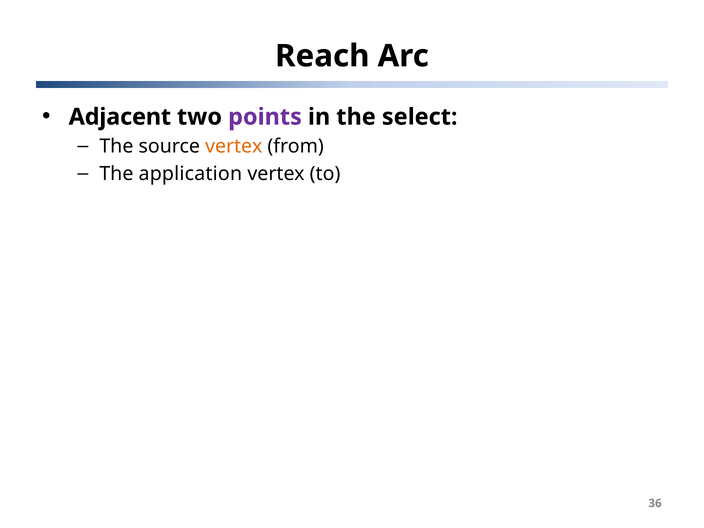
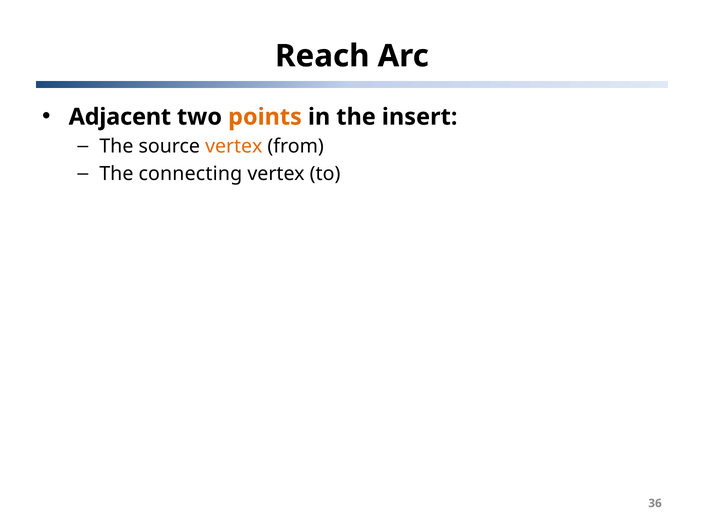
points colour: purple -> orange (265, 117)
select: select -> insert (420, 117)
application: application -> connecting (190, 174)
